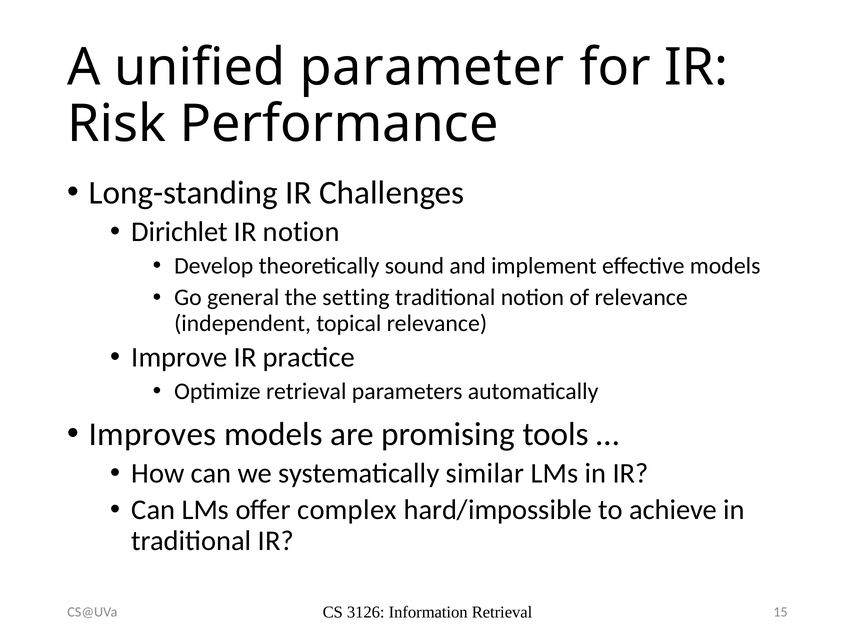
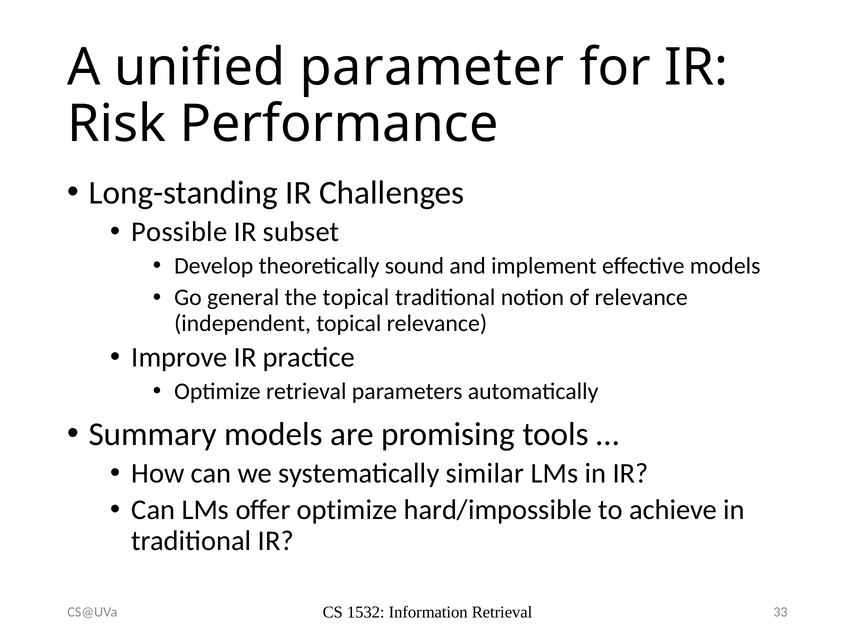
Dirichlet: Dirichlet -> Possible (179, 232)
IR notion: notion -> subset (301, 232)
the setting: setting -> topical (356, 298)
Improves: Improves -> Summary (153, 434)
offer complex: complex -> optimize (347, 510)
3126: 3126 -> 1532 (366, 613)
15: 15 -> 33 (780, 612)
